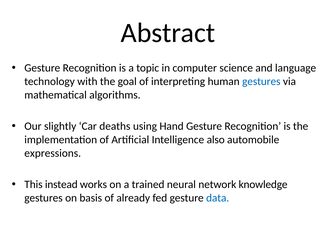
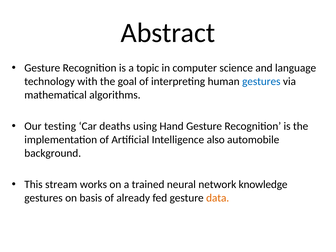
slightly: slightly -> testing (60, 126)
expressions: expressions -> background (53, 153)
instead: instead -> stream (61, 184)
data colour: blue -> orange (218, 198)
